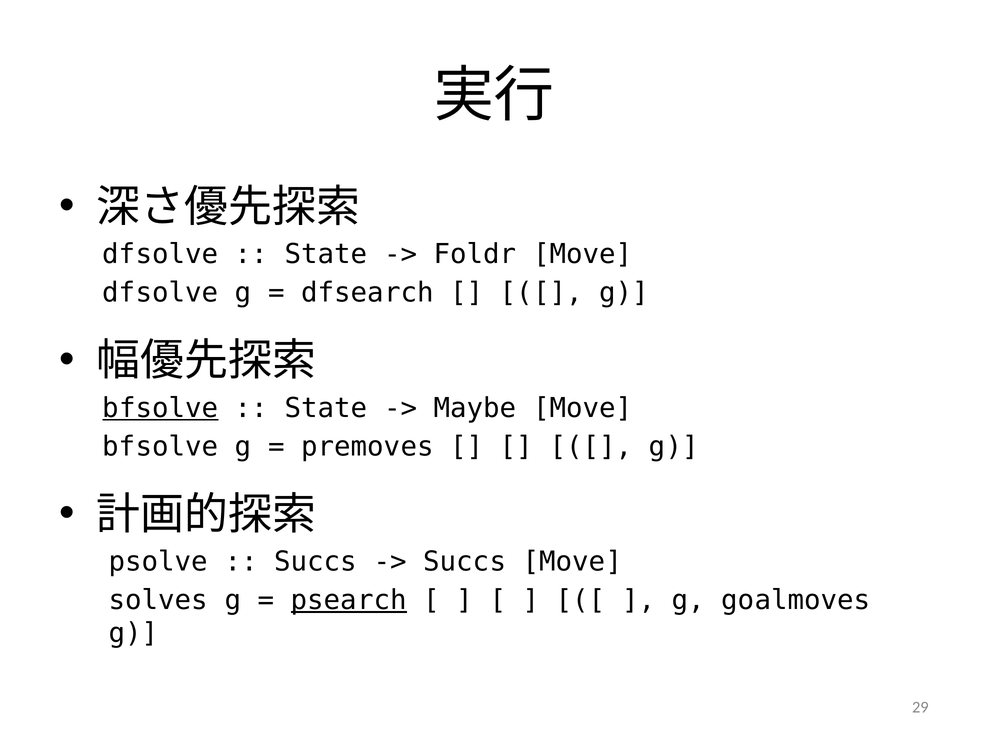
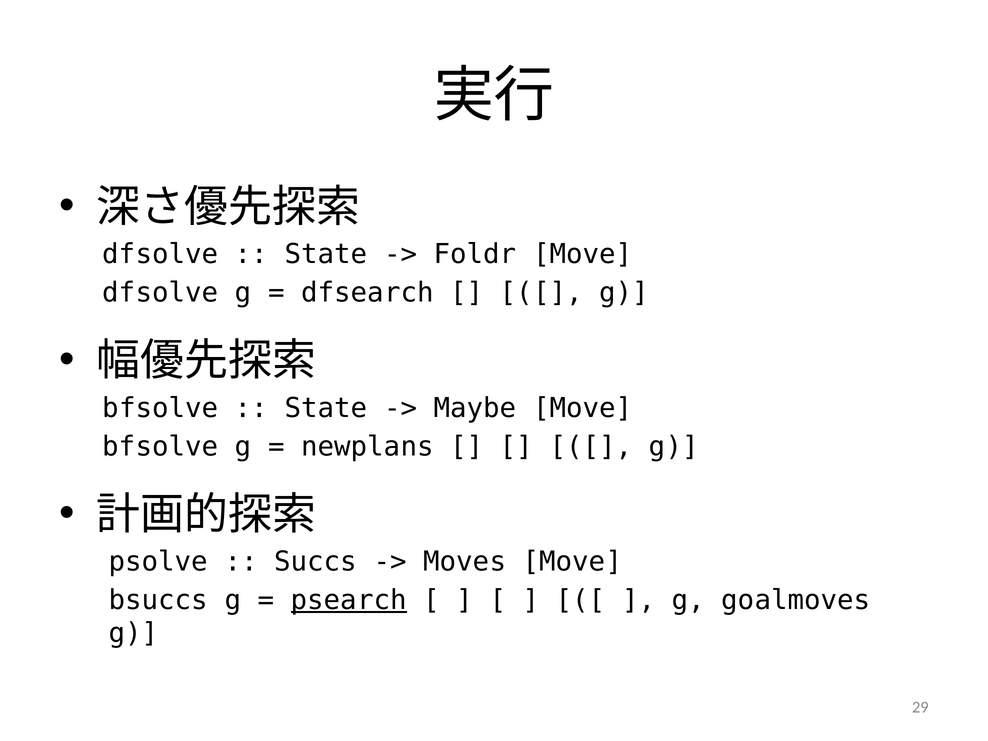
bfsolve underline: present -> none (160, 408)
premoves: premoves -> newplans (367, 447)
Succs: Succs -> Moves (465, 562)
solves: solves -> bsuccs (158, 600)
